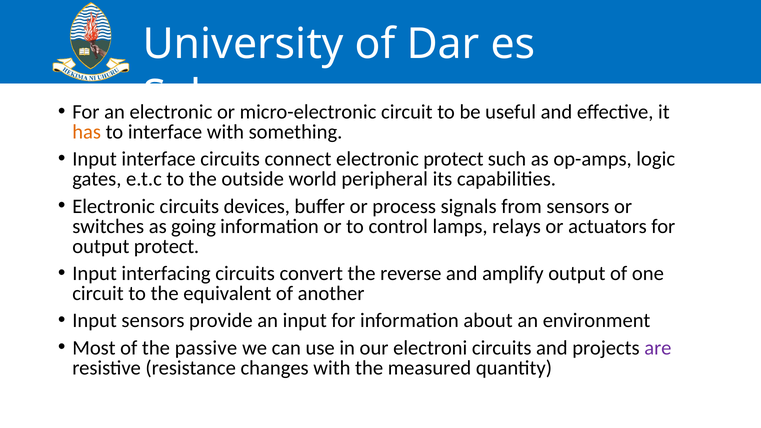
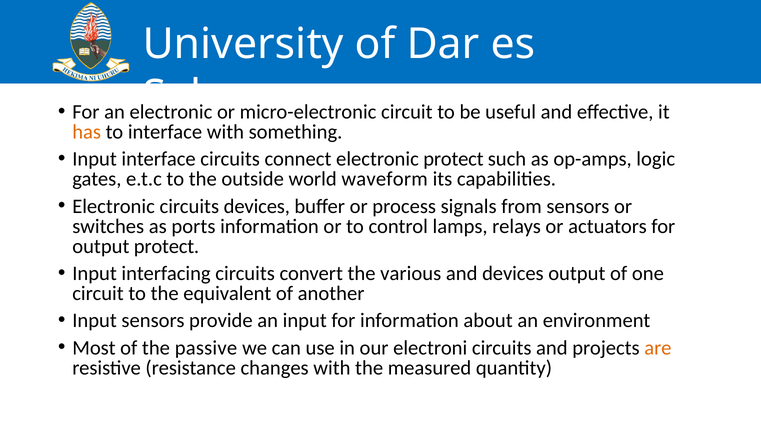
peripheral: peripheral -> waveform (385, 179)
going: going -> ports (193, 226)
reverse: reverse -> various (411, 274)
and amplify: amplify -> devices (513, 274)
are colour: purple -> orange (658, 348)
